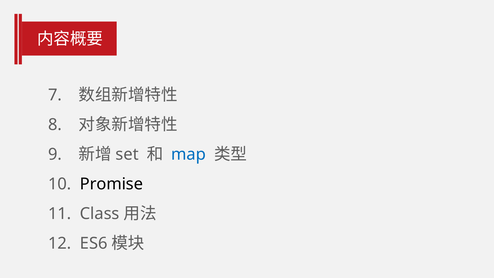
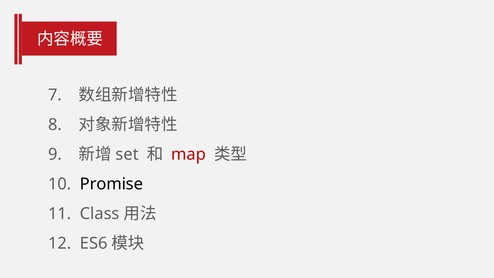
map colour: blue -> red (188, 154)
